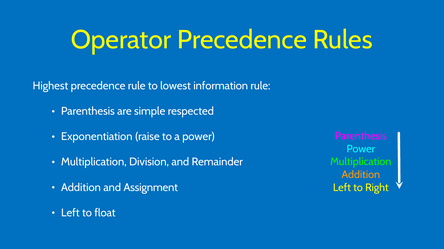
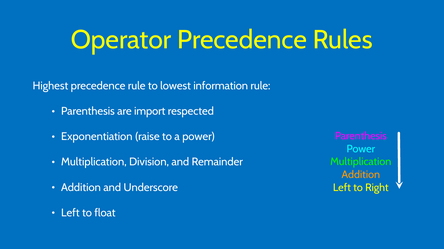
simple: simple -> import (150, 112)
Assignment: Assignment -> Underscore (151, 188)
